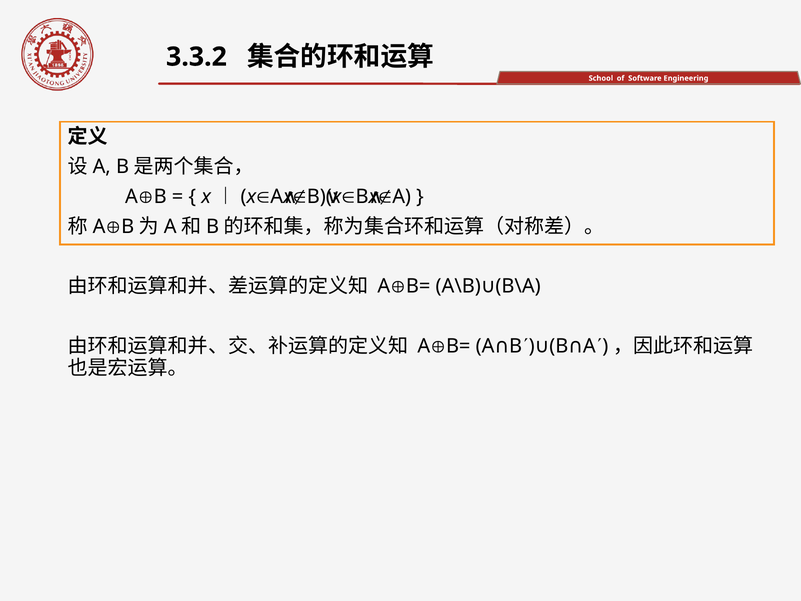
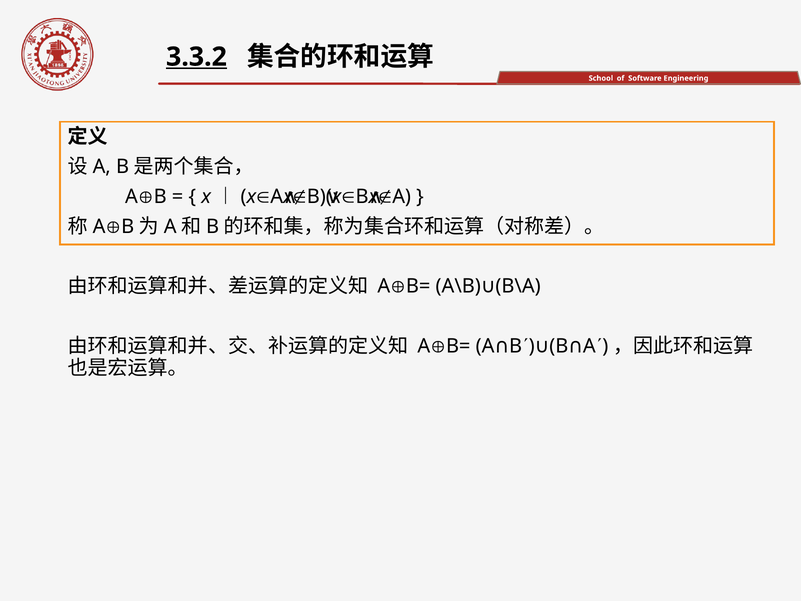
3.3.2 underline: none -> present (196, 57)
